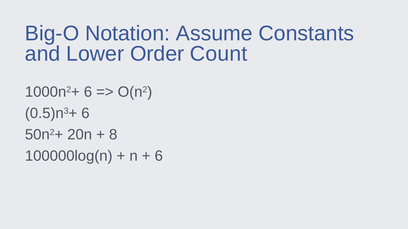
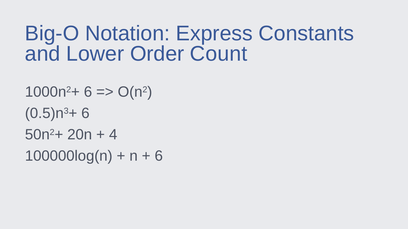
Assume: Assume -> Express (214, 34)
8: 8 -> 4 (113, 135)
